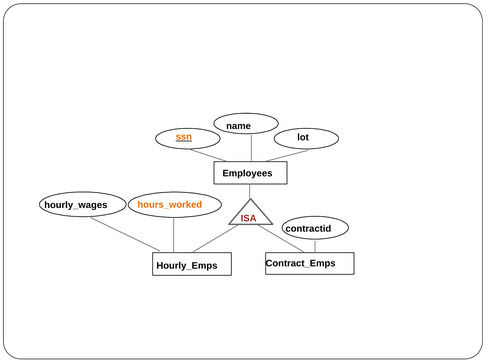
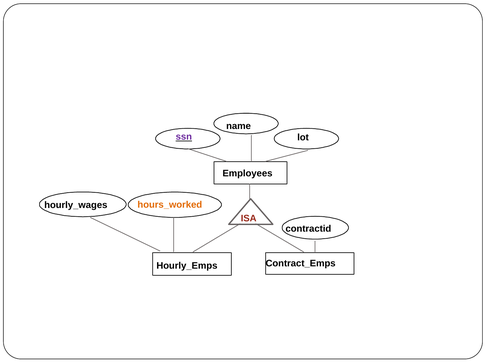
ssn colour: orange -> purple (184, 137)
